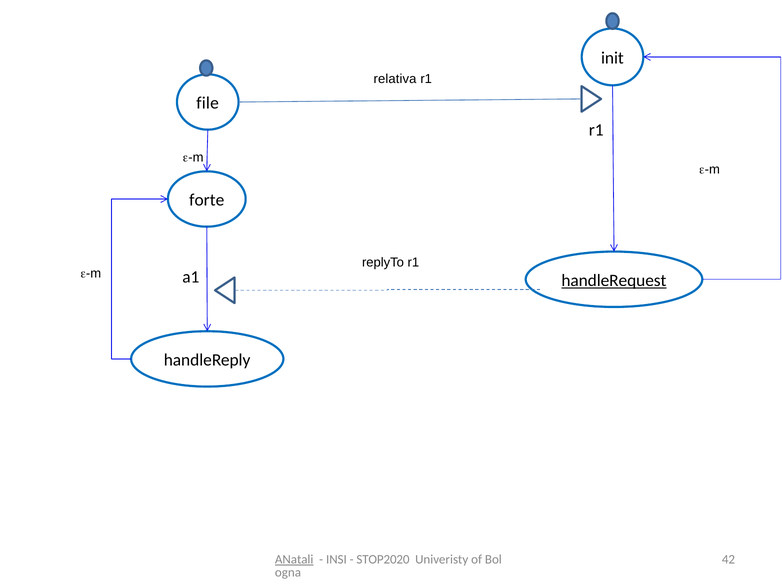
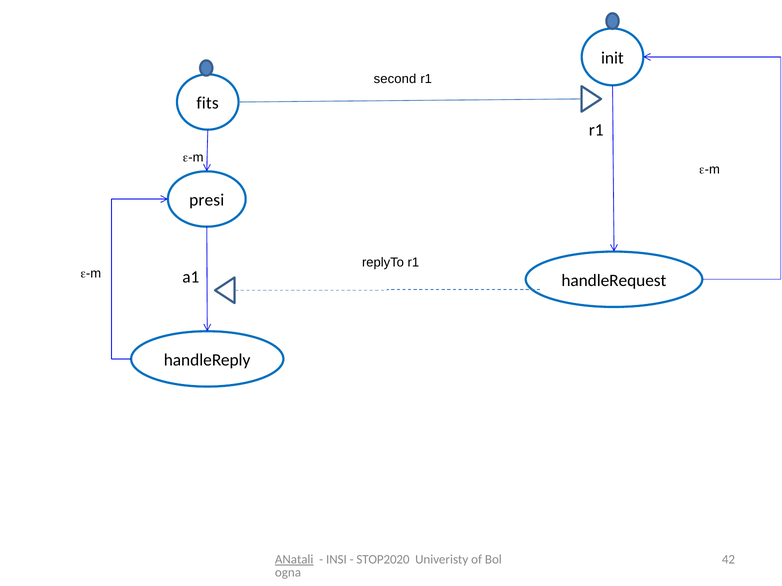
relativa: relativa -> second (395, 79)
file: file -> fits (208, 103)
forte: forte -> presi (207, 200)
handleRequest underline: present -> none (614, 281)
